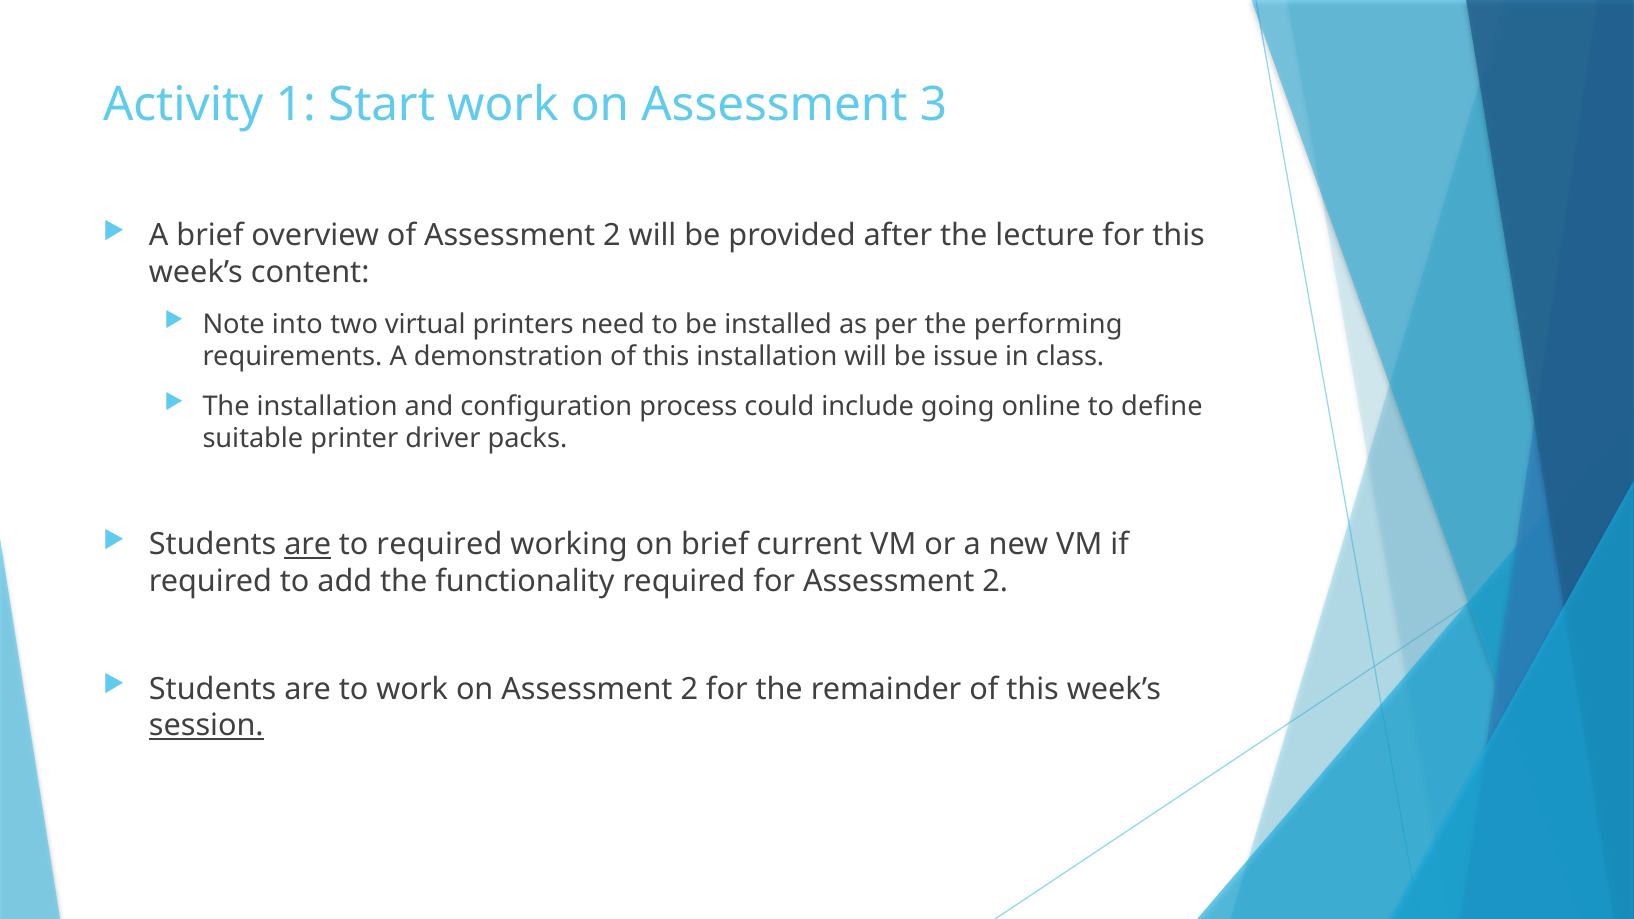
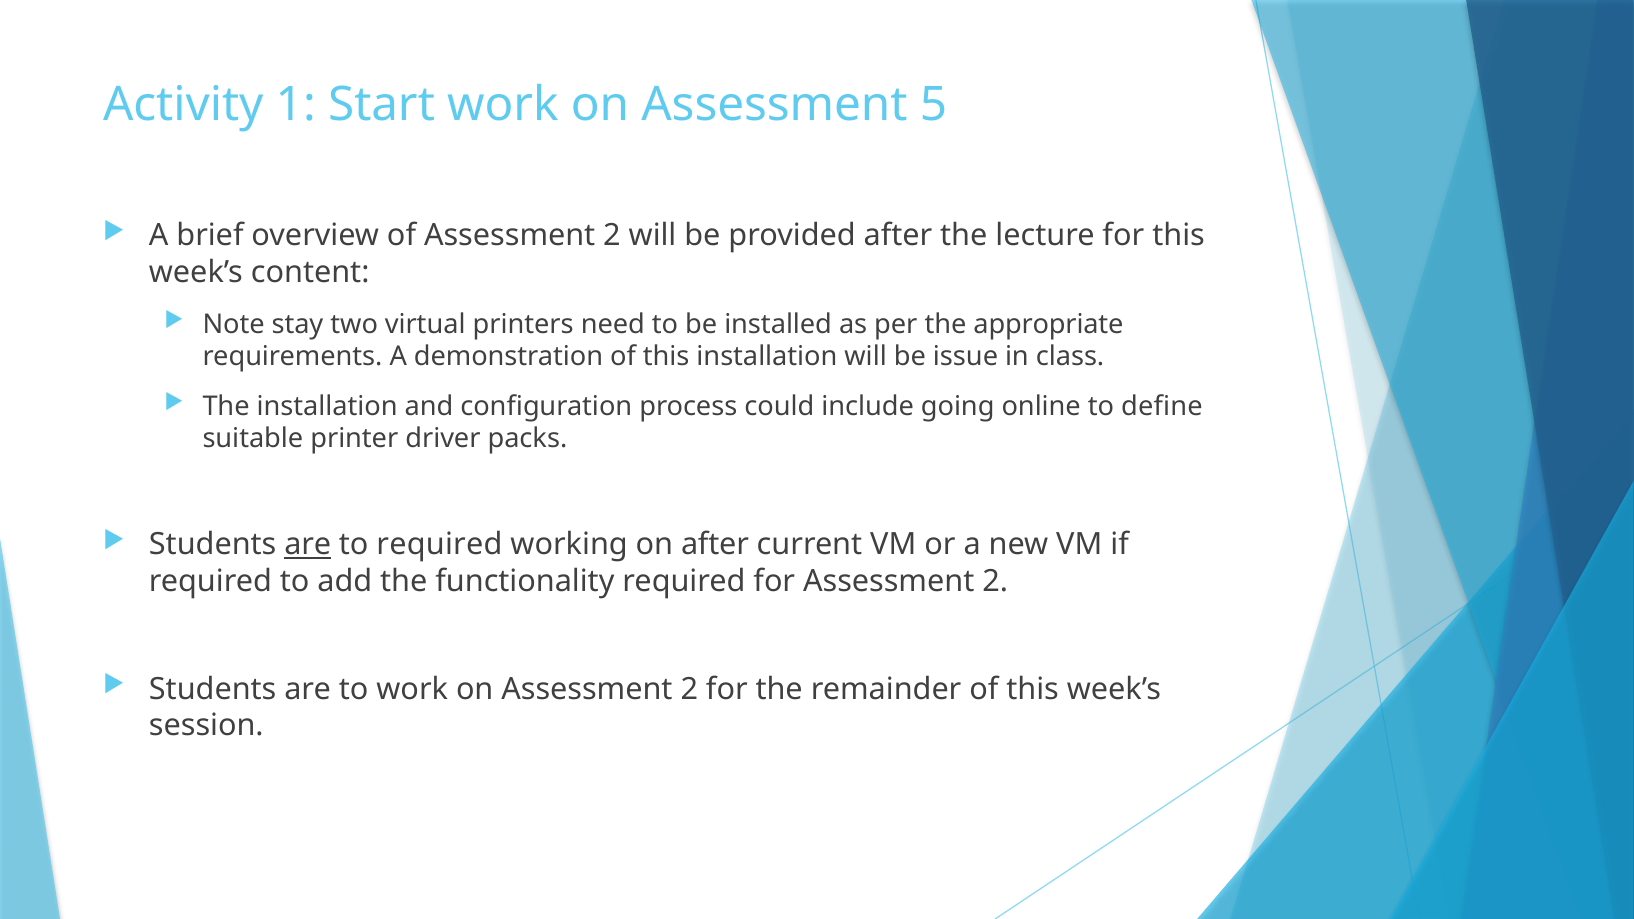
3: 3 -> 5 (934, 105)
into: into -> stay (298, 324)
performing: performing -> appropriate (1048, 324)
on brief: brief -> after (715, 545)
session underline: present -> none (206, 726)
